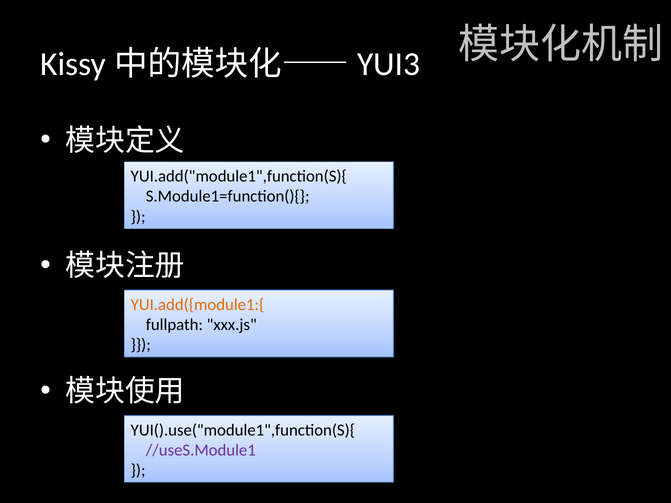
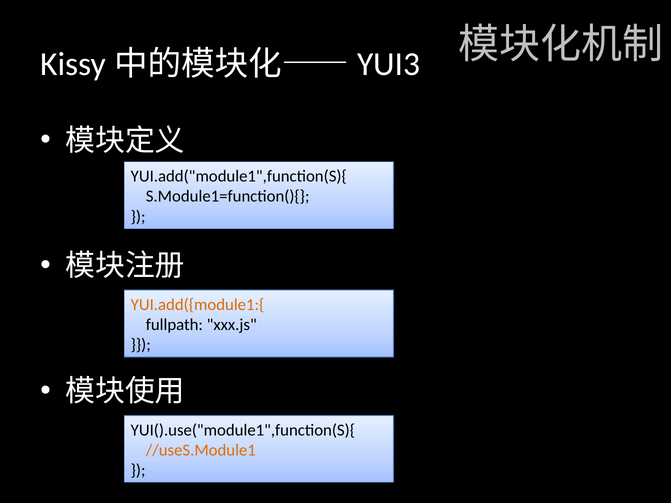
//useS.Module1 colour: purple -> orange (201, 450)
